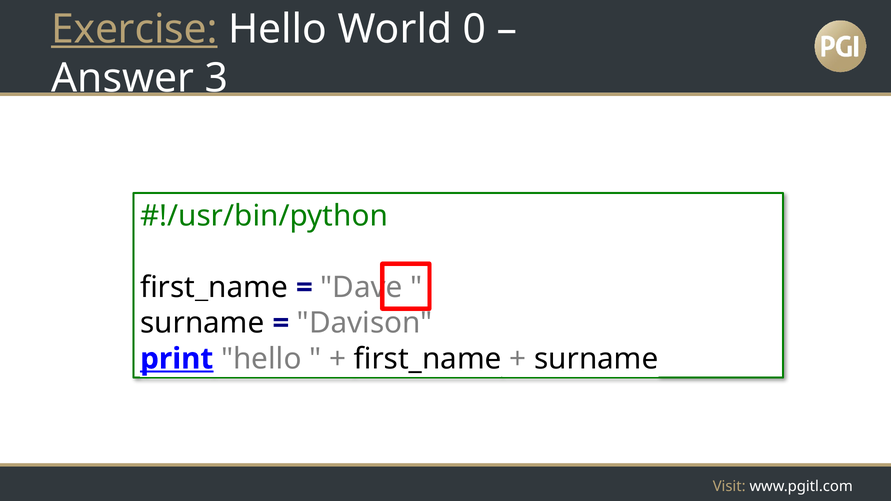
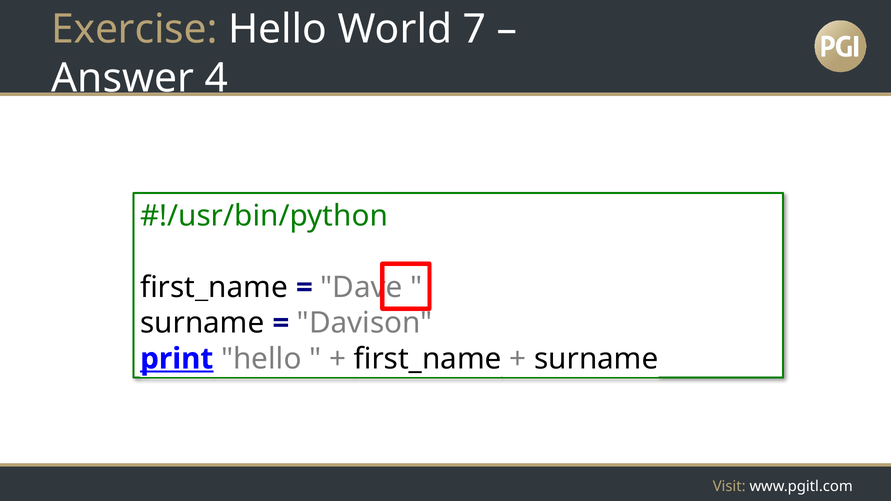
Exercise underline: present -> none (134, 29)
0: 0 -> 7 (474, 29)
3: 3 -> 4 (216, 78)
